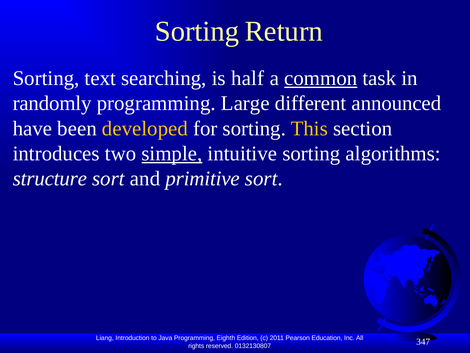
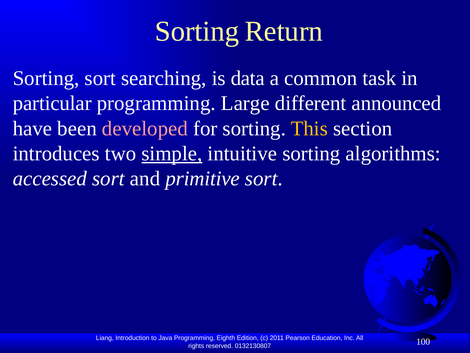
Sorting text: text -> sort (100, 78)
half: half -> data (248, 78)
common underline: present -> none (321, 78)
randomly: randomly -> particular (52, 103)
developed colour: yellow -> pink (145, 128)
structure: structure -> accessed (50, 178)
347: 347 -> 100 (423, 341)
